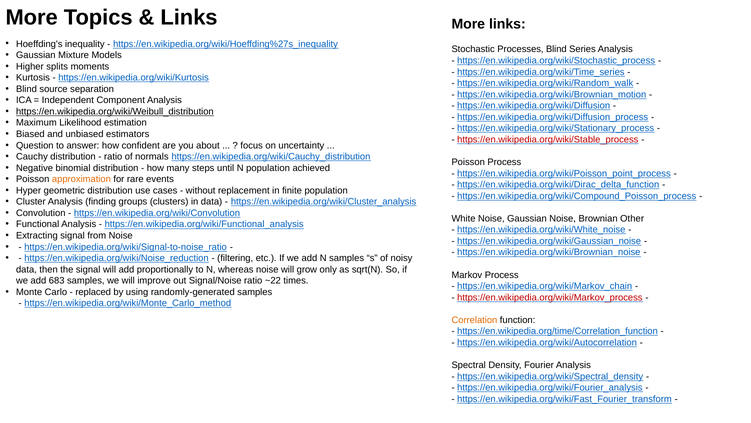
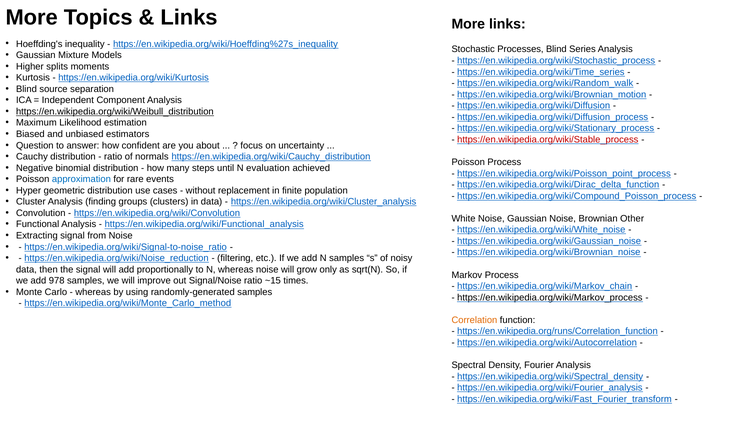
N population: population -> evaluation (268, 168)
approximation colour: orange -> blue (81, 179)
683: 683 -> 978 (57, 280)
~22: ~22 -> ~15 (273, 280)
replaced: replaced -> whereas (93, 292)
https://en.wikipedia.org/wiki/Markov_process colour: red -> black (550, 297)
https://en.wikipedia.org/time/Correlation_function: https://en.wikipedia.org/time/Correlation_function -> https://en.wikipedia.org/runs/Correlation_function (557, 331)
